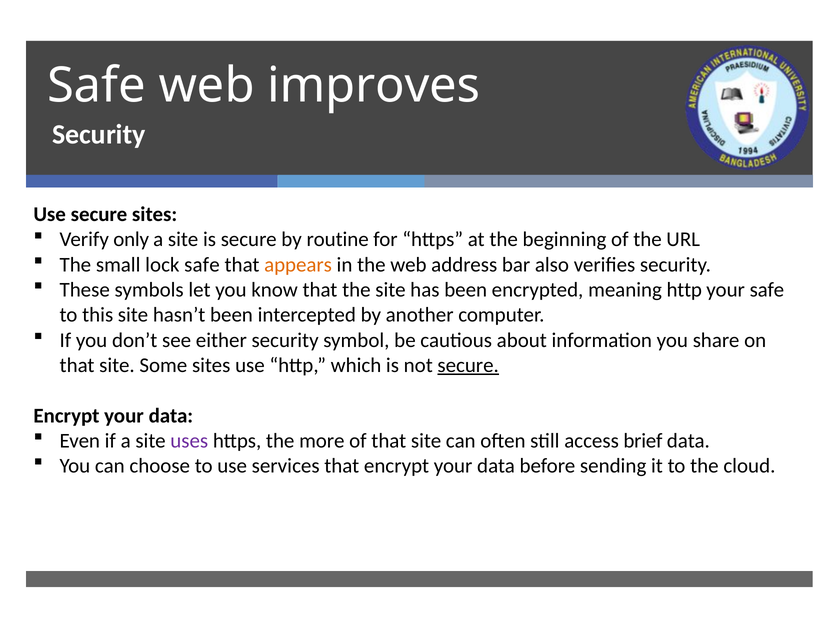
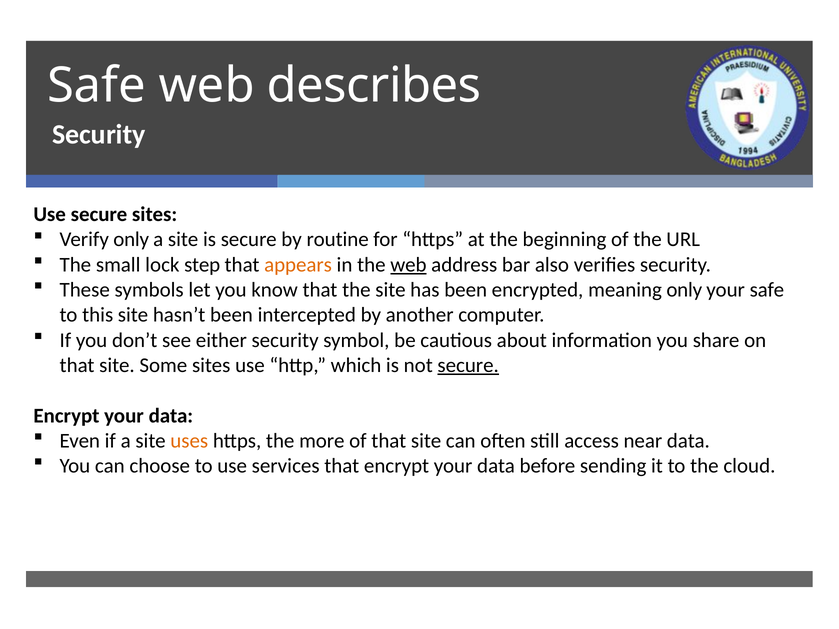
improves: improves -> describes (374, 86)
lock safe: safe -> step (202, 265)
web underline: none -> present (408, 265)
meaning http: http -> only (684, 290)
uses colour: purple -> orange (189, 441)
brief: brief -> near (643, 441)
